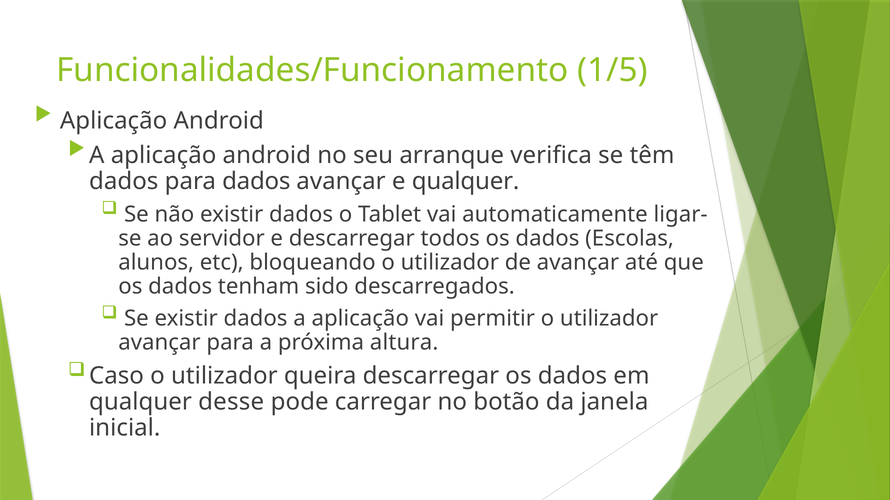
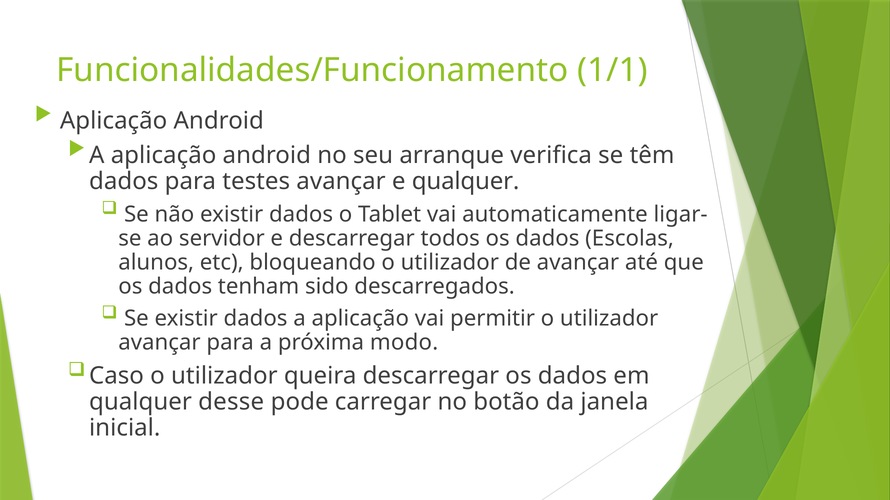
1/5: 1/5 -> 1/1 (612, 70)
para dados: dados -> testes (256, 181)
altura: altura -> modo (404, 343)
